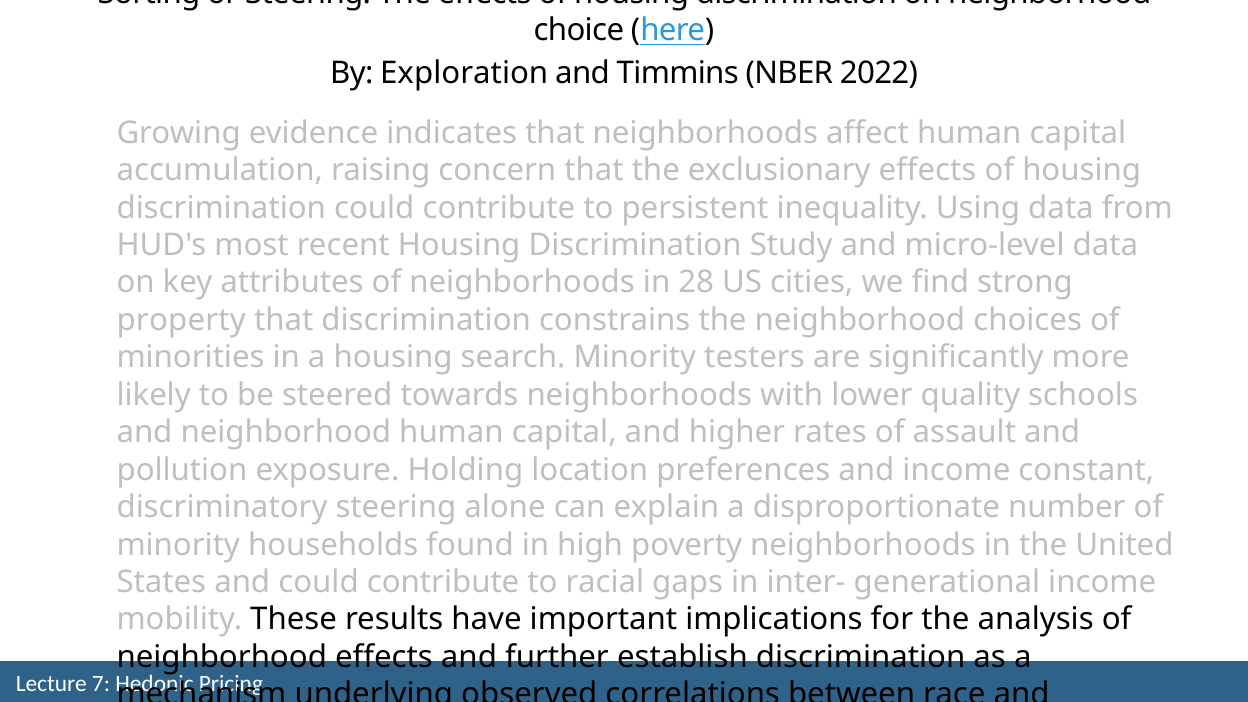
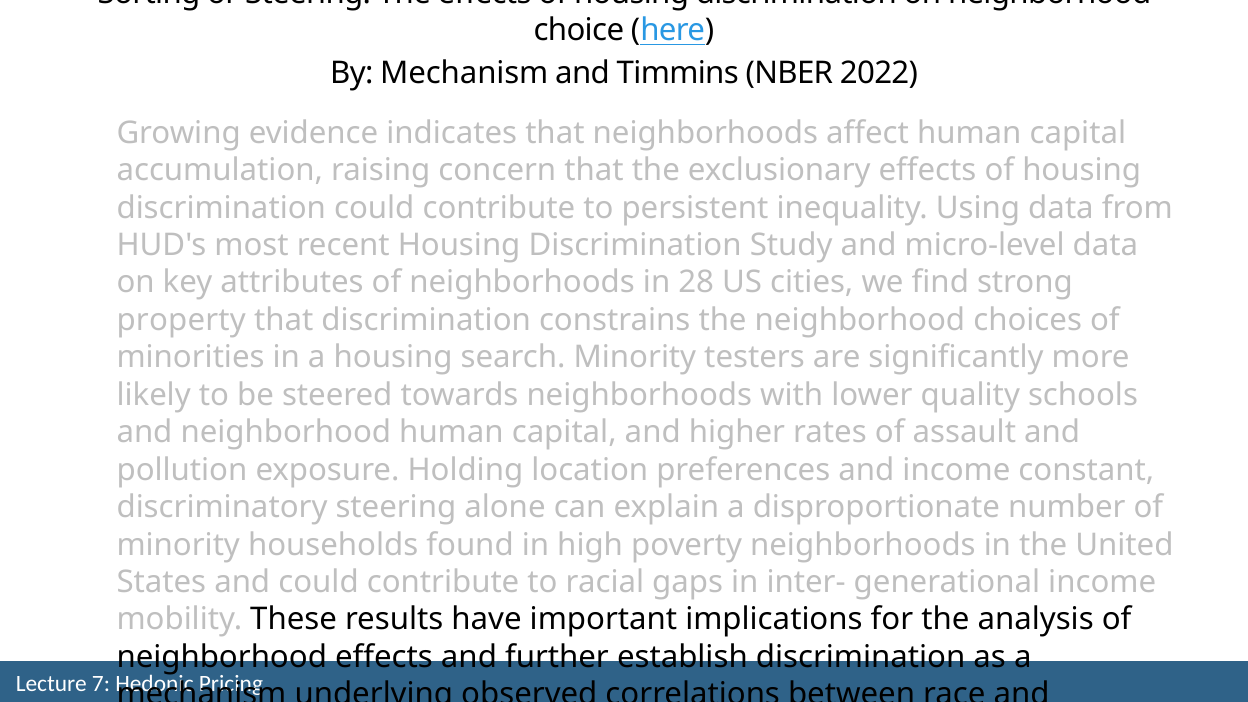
By Exploration: Exploration -> Mechanism (464, 73)
